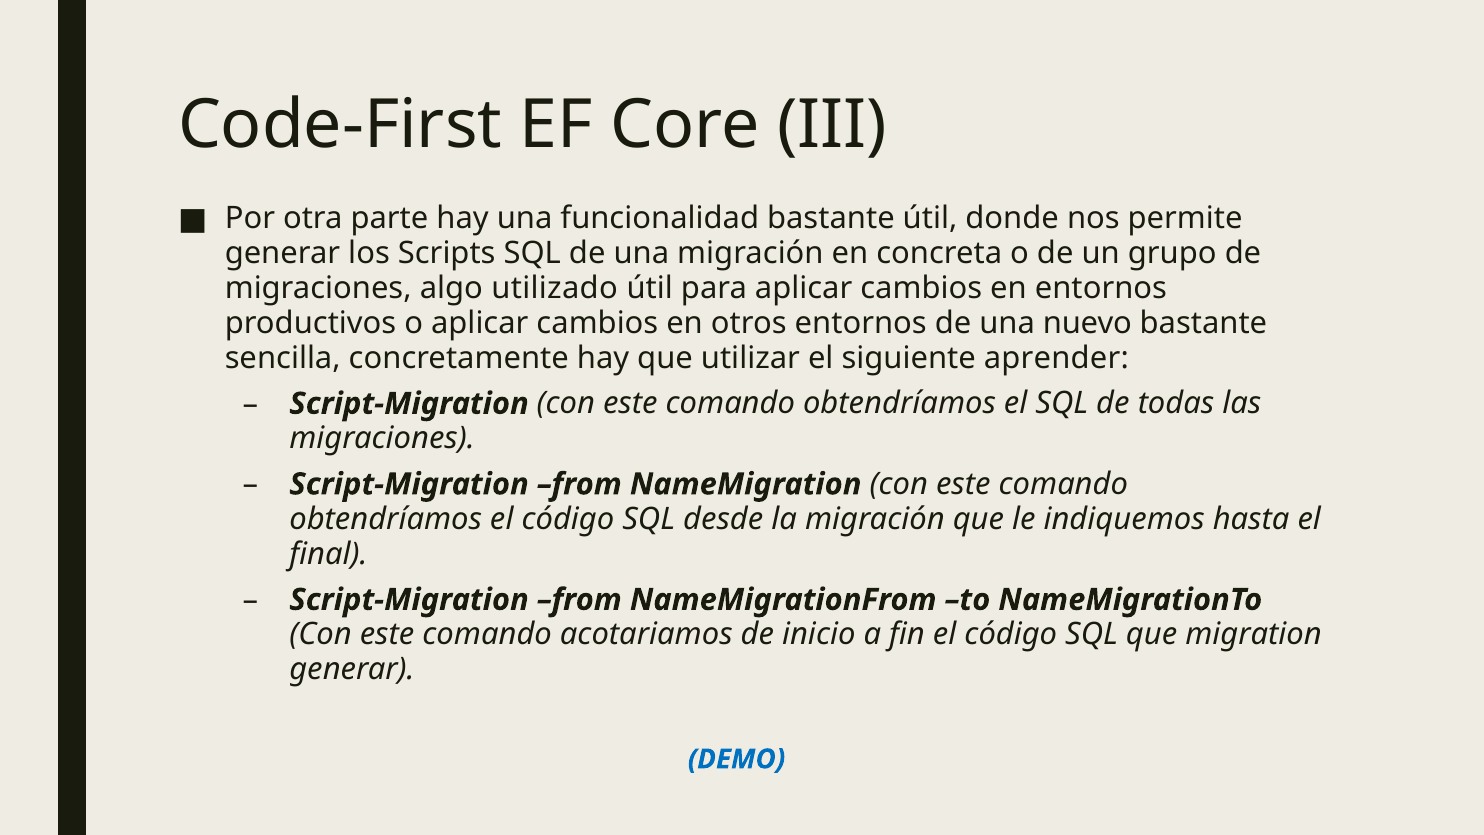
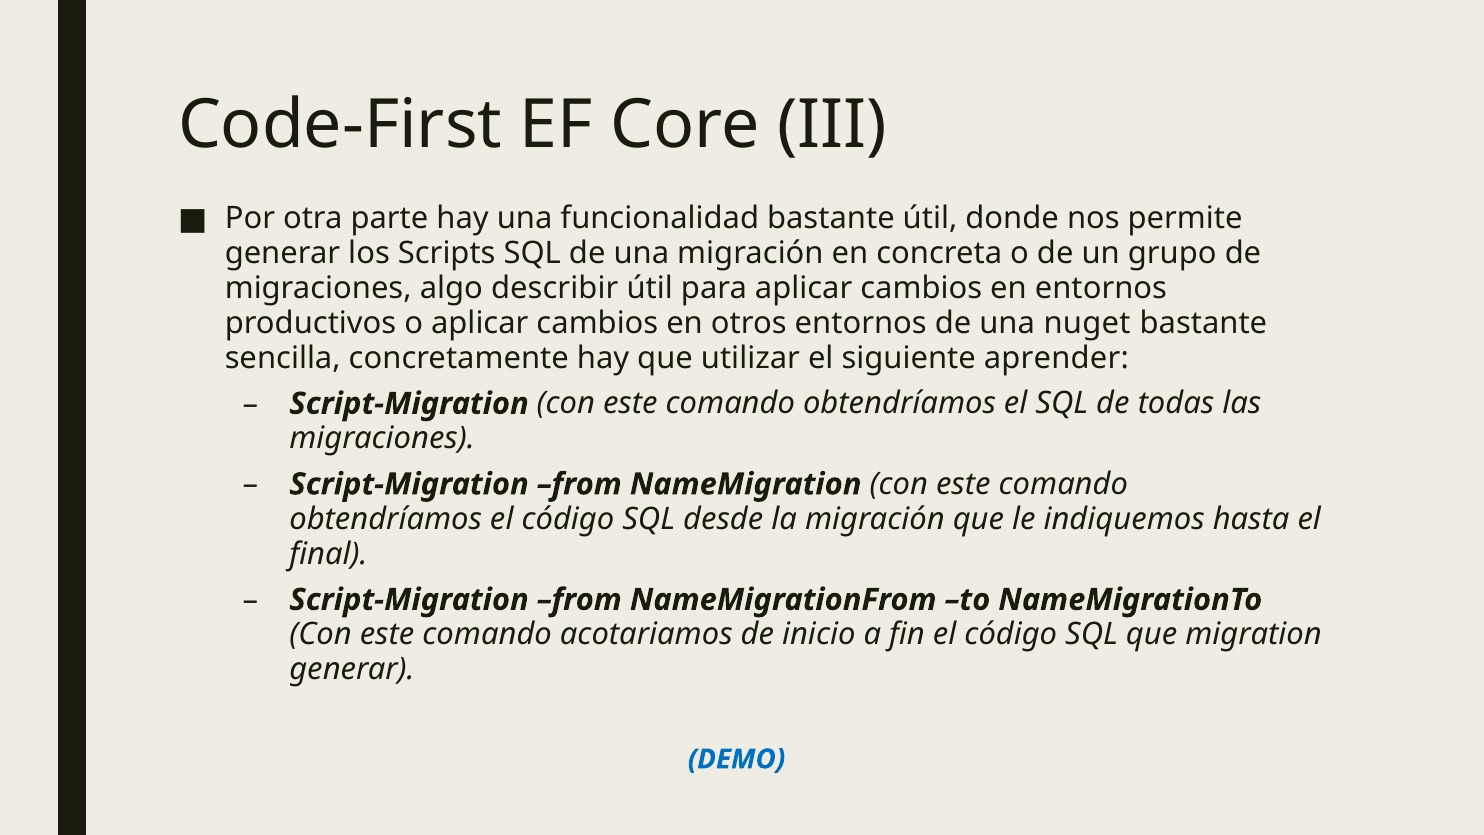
utilizado: utilizado -> describir (555, 288)
nuevo: nuevo -> nuget (1087, 323)
